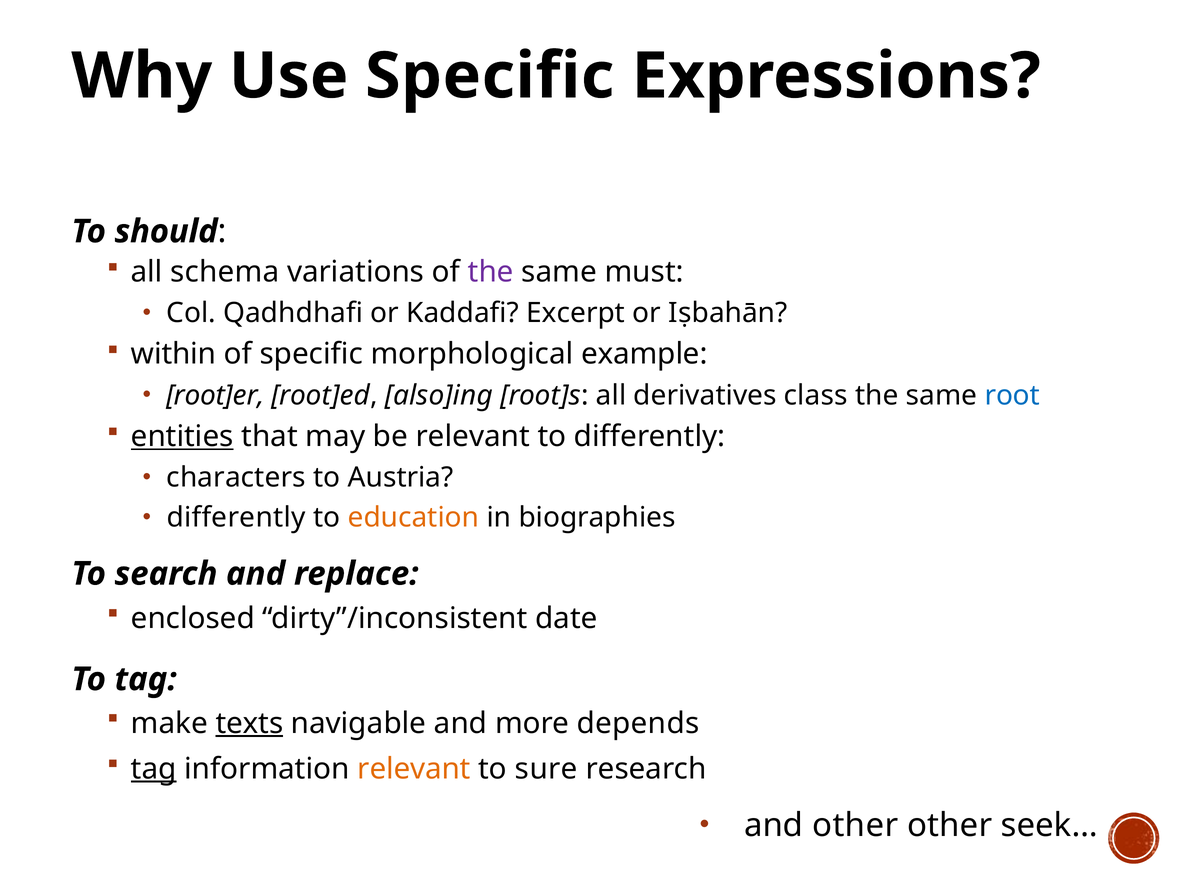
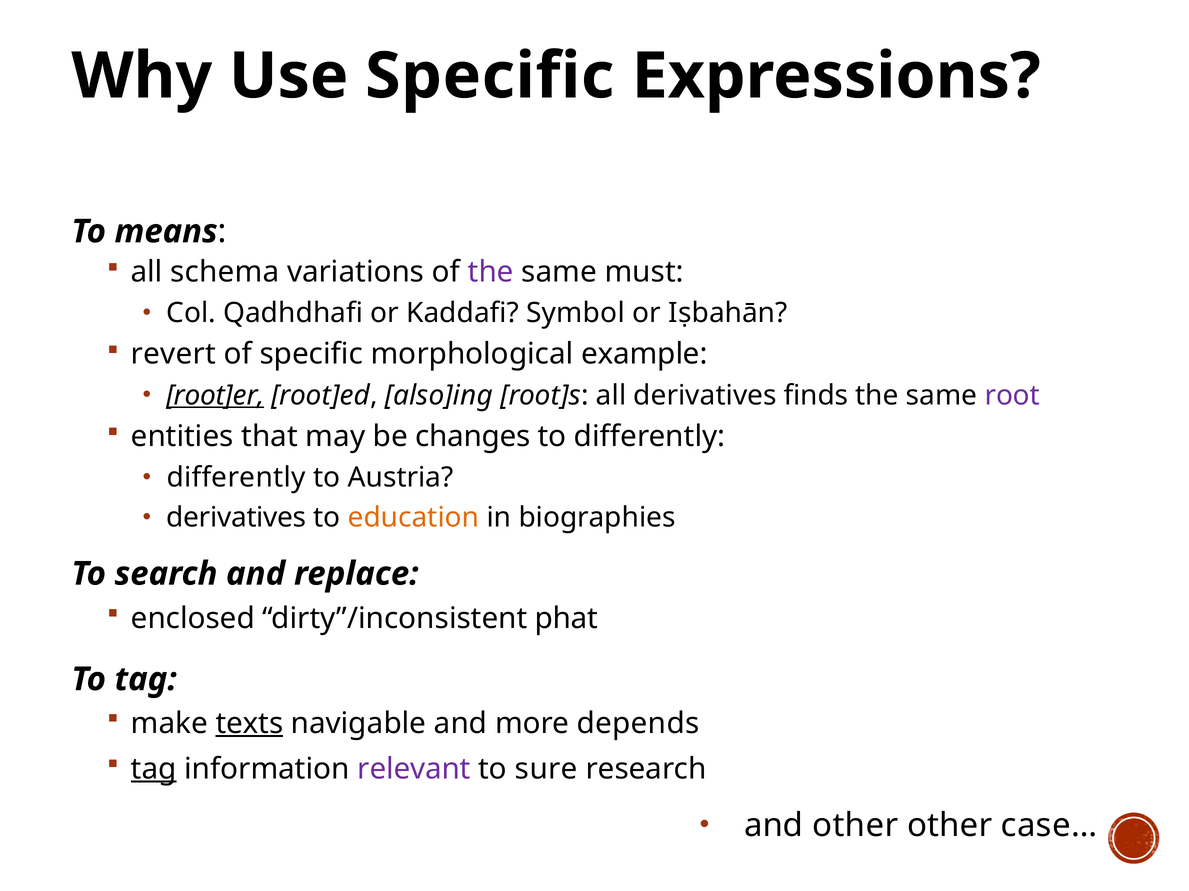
should: should -> means (166, 232)
Excerpt: Excerpt -> Symbol (576, 313)
within: within -> revert (173, 354)
root]er underline: none -> present (215, 396)
class: class -> finds (816, 396)
root colour: blue -> purple (1012, 396)
entities underline: present -> none (182, 437)
be relevant: relevant -> changes (473, 437)
characters: characters -> differently (236, 478)
differently: differently -> derivatives (236, 518)
date: date -> phat (566, 619)
relevant colour: orange -> purple (414, 769)
seek…: seek… -> case… (1049, 826)
